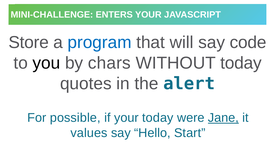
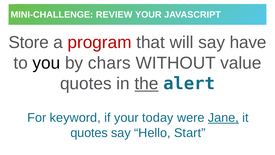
ENTERS: ENTERS -> REVIEW (114, 15)
program colour: blue -> red (100, 42)
code: code -> have (248, 42)
WITHOUT today: today -> value (241, 63)
the underline: none -> present (146, 84)
possible: possible -> keyword (75, 118)
values: values -> quotes (89, 133)
